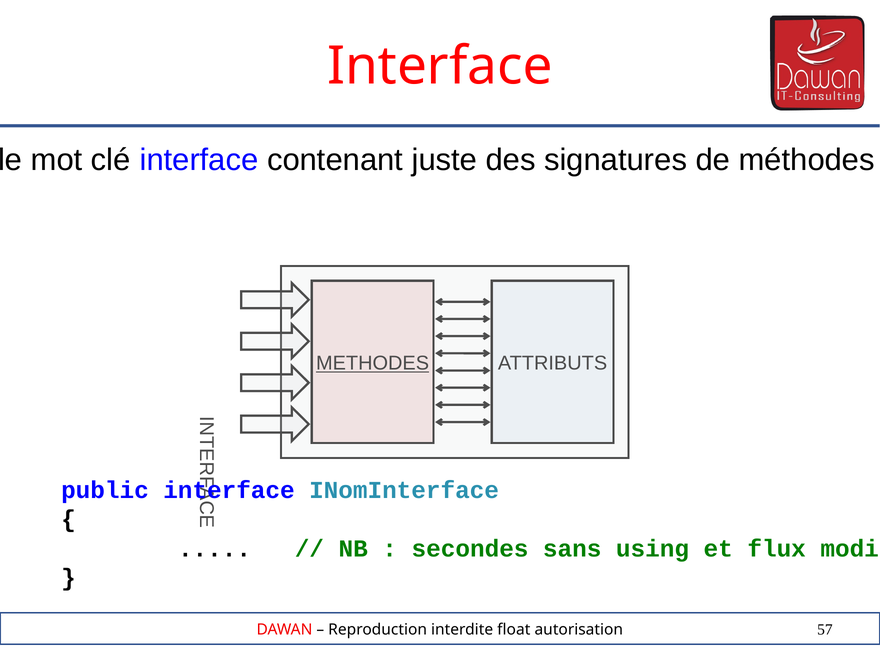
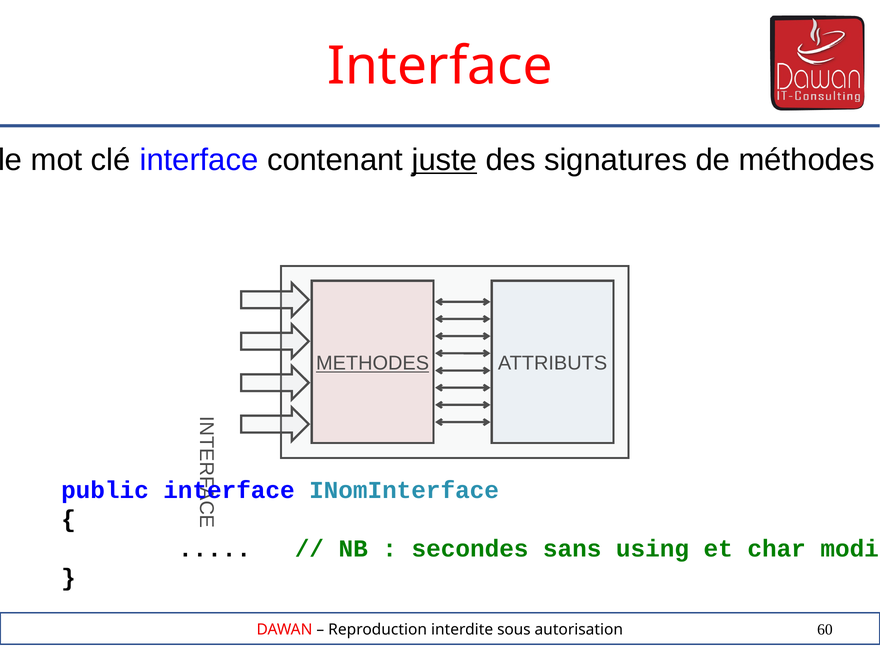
juste underline: none -> present (444, 160)
flux: flux -> char (777, 549)
float: float -> sous (514, 630)
57: 57 -> 60 (825, 630)
